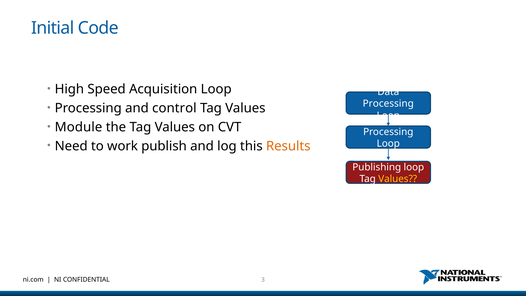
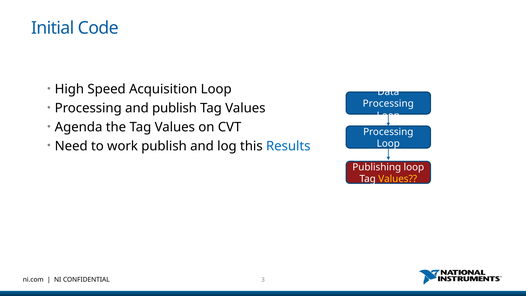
and control: control -> publish (175, 108)
Module: Module -> Agenda (79, 127)
Results colour: orange -> blue (288, 146)
